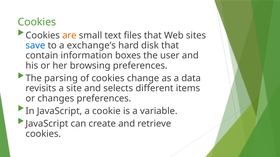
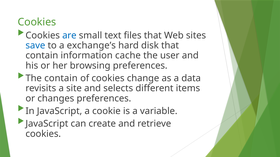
are colour: orange -> blue (69, 36)
boxes: boxes -> cache (128, 56)
The parsing: parsing -> contain (61, 78)
